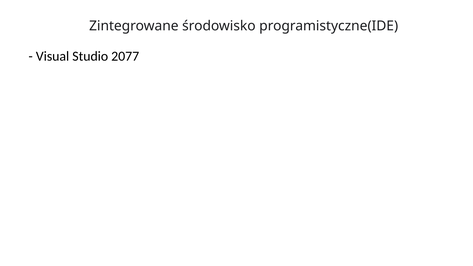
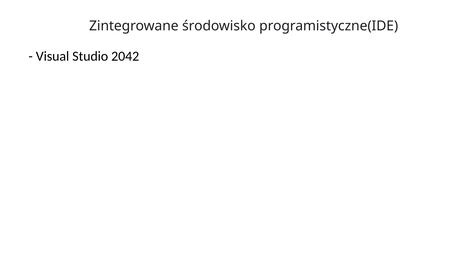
2077: 2077 -> 2042 (125, 56)
